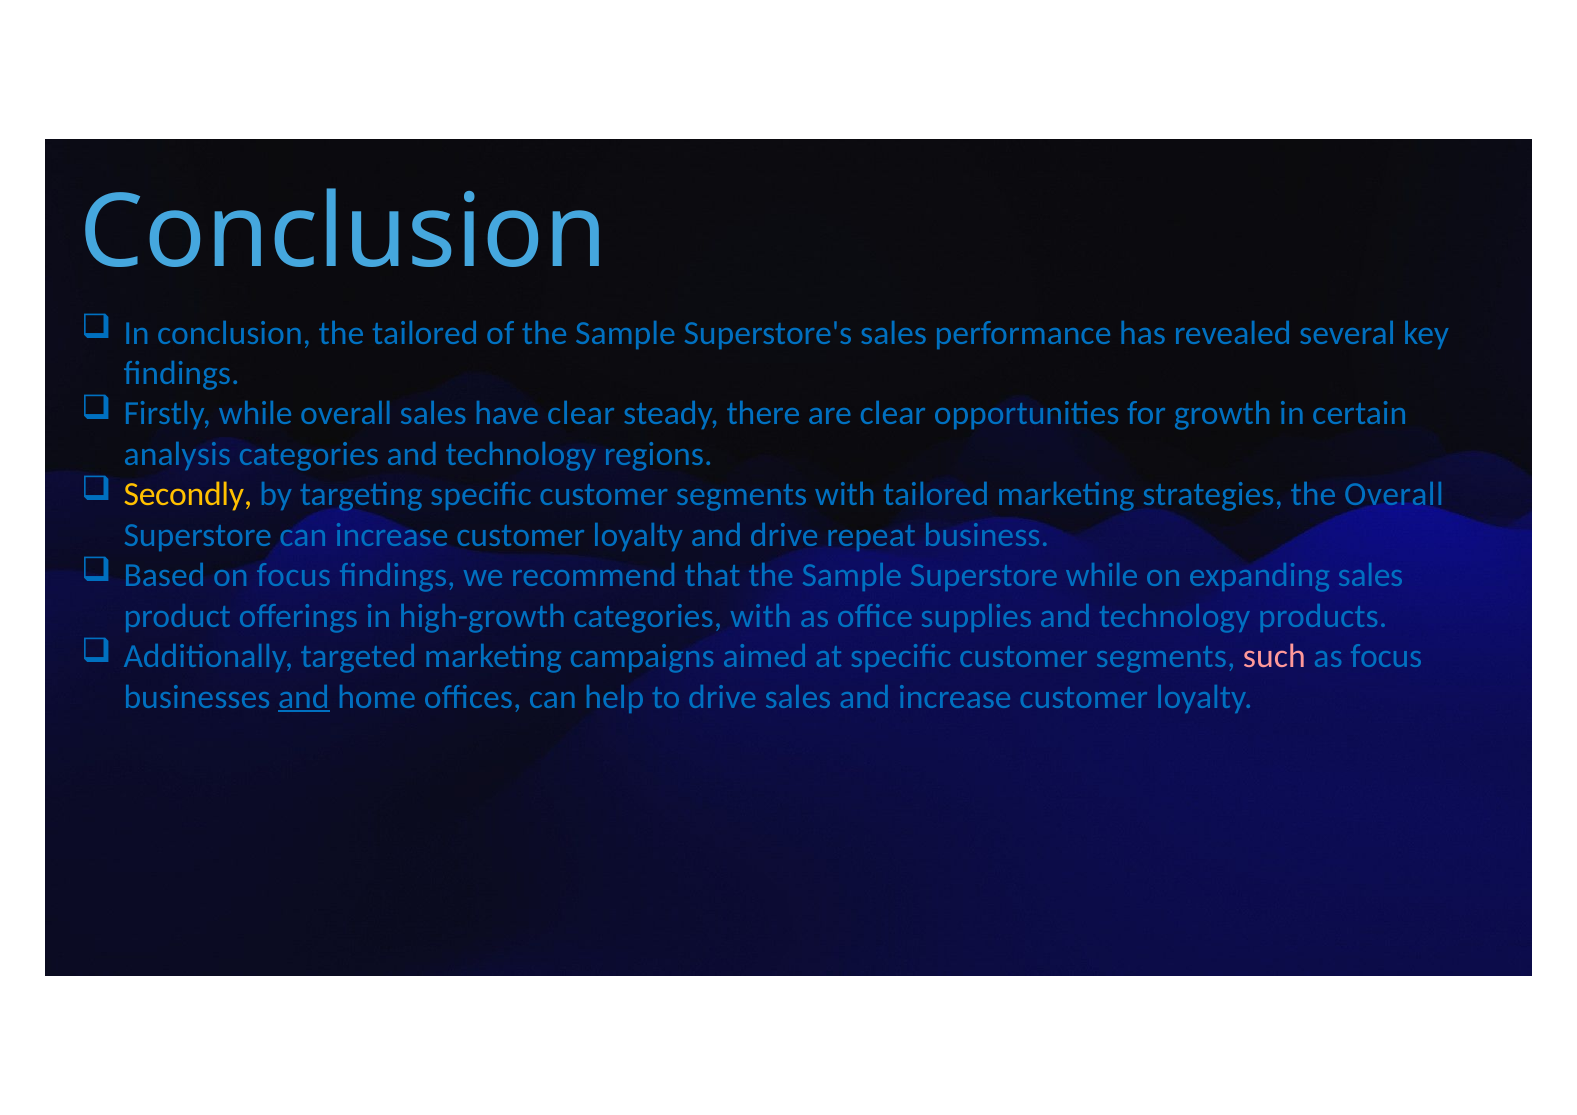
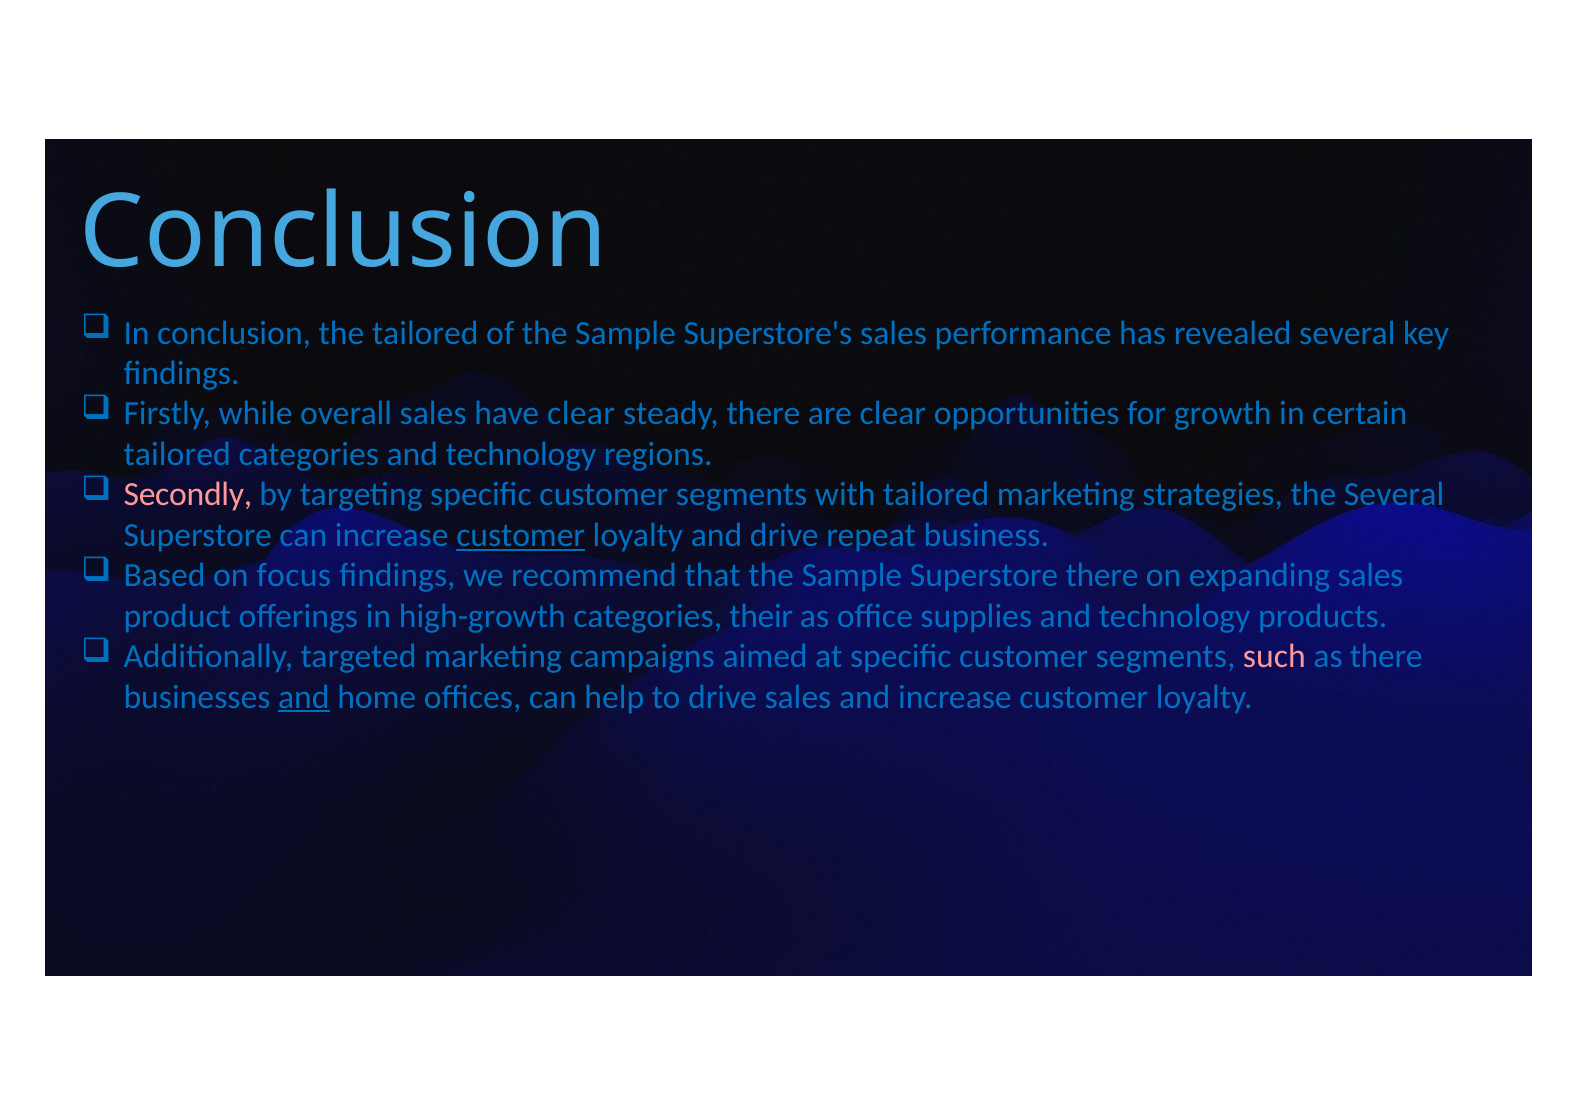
analysis: analysis -> tailored (177, 454)
Secondly colour: yellow -> pink (188, 495)
the Overall: Overall -> Several (1394, 495)
customer underline: none -> present (521, 535)
Superstore while: while -> there (1102, 576)
categories with: with -> their (761, 616)
as focus: focus -> there (1386, 657)
